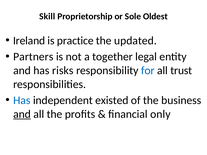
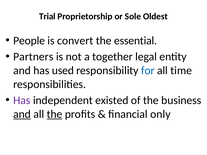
Skill: Skill -> Trial (47, 16)
Ireland: Ireland -> People (29, 41)
practice: practice -> convert (75, 41)
updated: updated -> essential (136, 41)
risks: risks -> used (63, 71)
trust: trust -> time (181, 71)
Has colour: blue -> purple (22, 100)
the underline: none -> present (55, 114)
